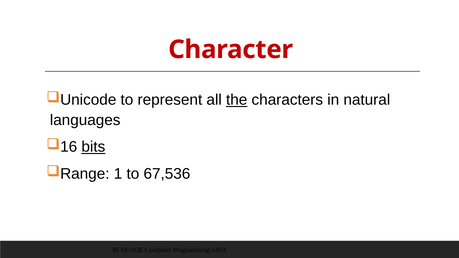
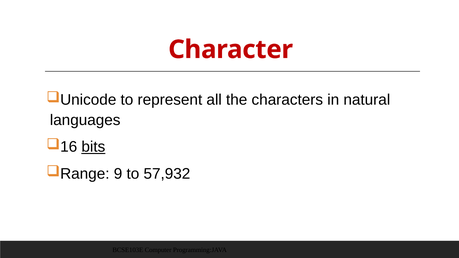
the underline: present -> none (237, 100)
1: 1 -> 9 (118, 174)
67,536: 67,536 -> 57,932 (167, 174)
